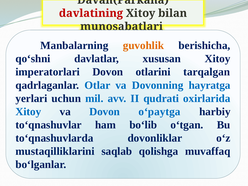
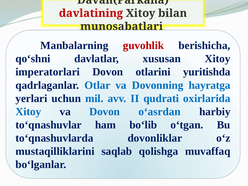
guvohlik colour: orange -> red (143, 45)
tarqalgan: tarqalgan -> yuritishda (207, 72)
o‘paytga: o‘paytga -> o‘asrdan (160, 112)
